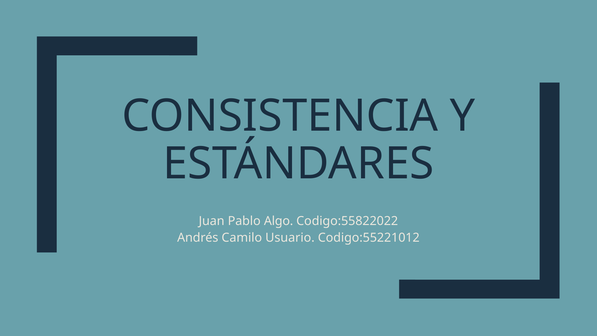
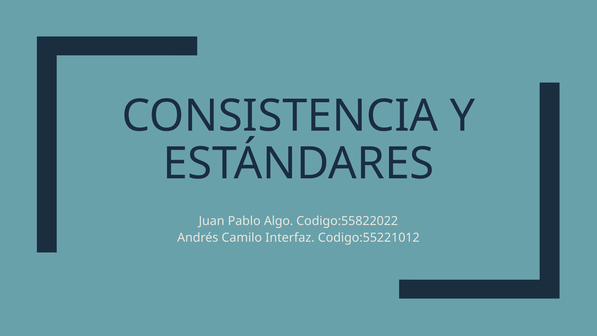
Usuario: Usuario -> Interfaz (290, 238)
